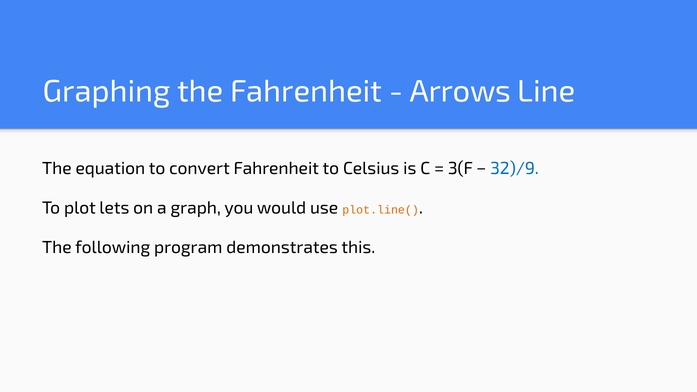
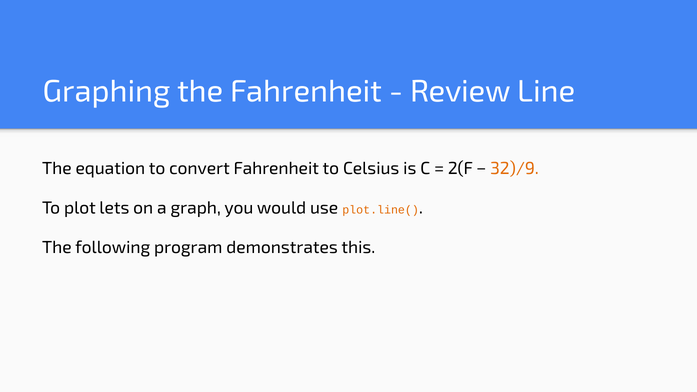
Arrows: Arrows -> Review (460, 91)
3(F: 3(F -> 2(F (460, 169)
32)/9 colour: blue -> orange (515, 169)
